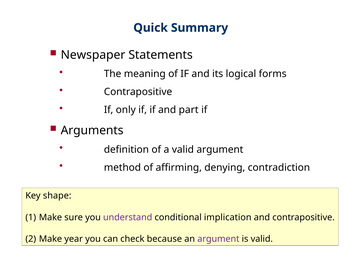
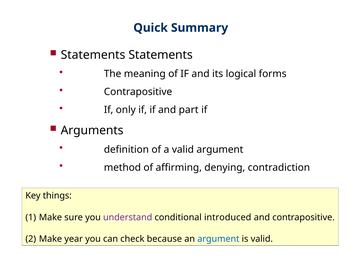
Newspaper: Newspaper -> Statements (93, 55)
shape: shape -> things (57, 196)
implication: implication -> introduced (228, 217)
argument colour: purple -> blue (218, 239)
